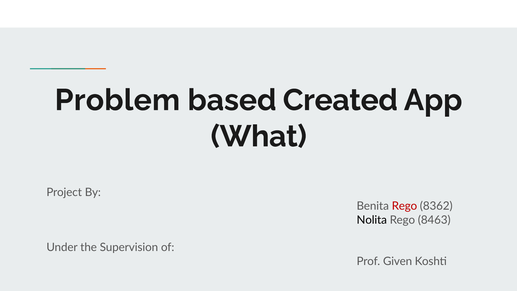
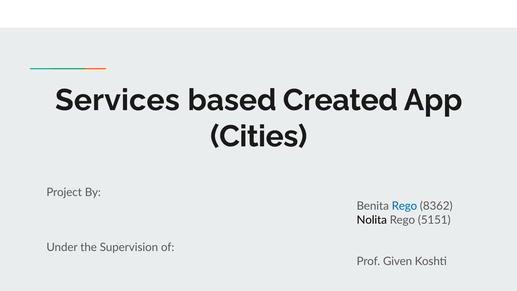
Problem: Problem -> Services (117, 100)
What: What -> Cities (259, 136)
Rego colour: red -> blue (404, 206)
8463: 8463 -> 5151 (434, 220)
